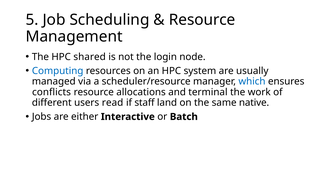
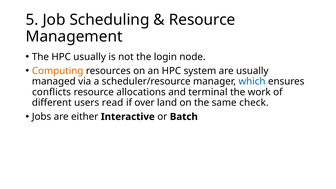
HPC shared: shared -> usually (90, 57)
Computing colour: blue -> orange (58, 71)
staff: staff -> over (145, 103)
native: native -> check (254, 103)
